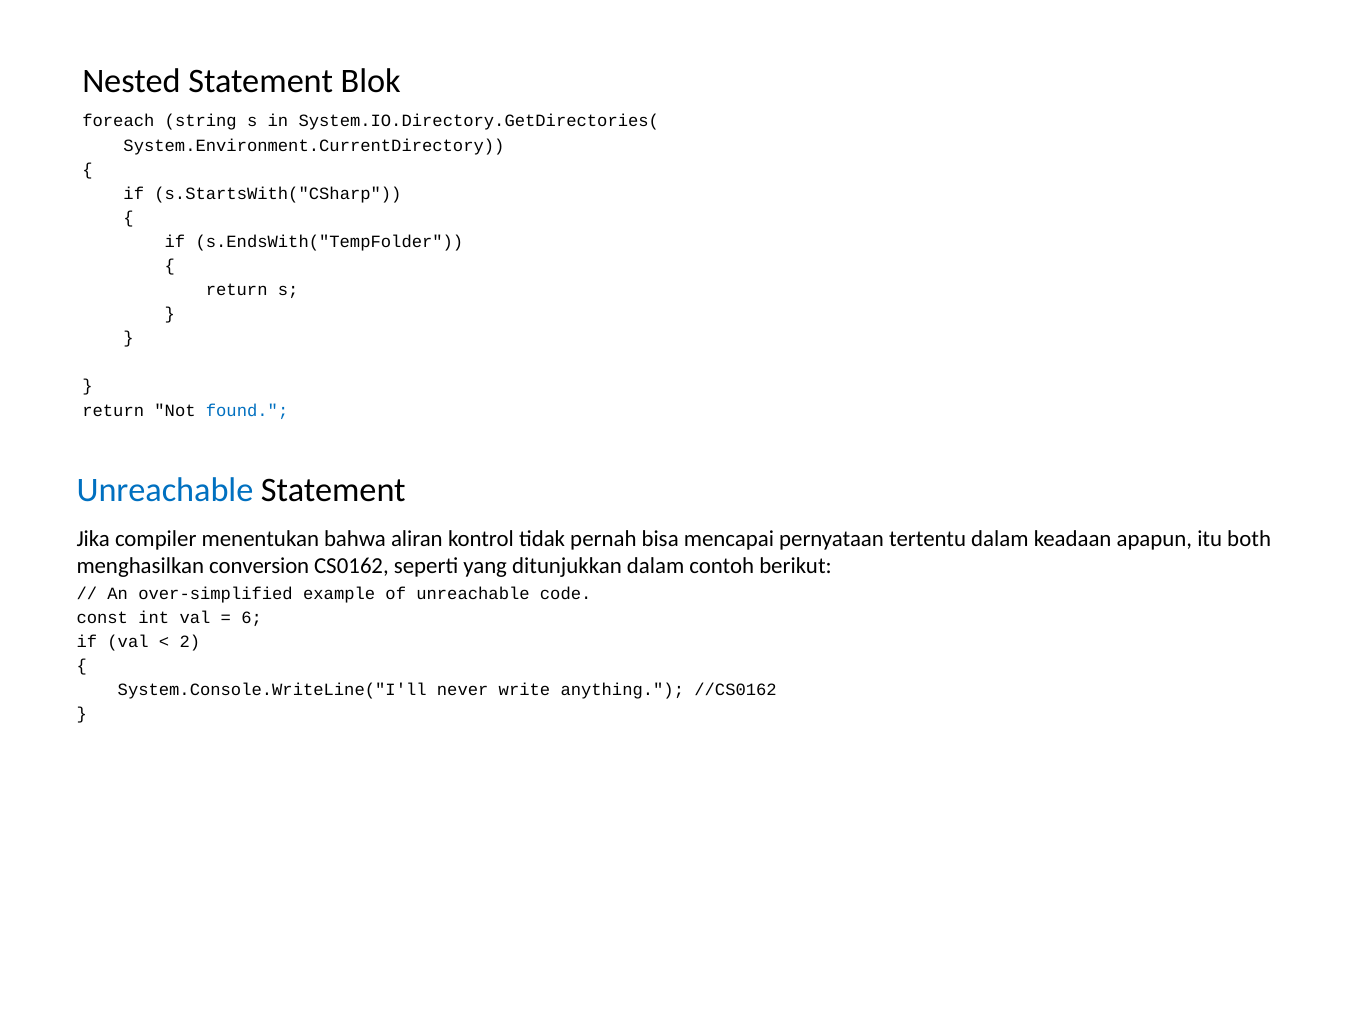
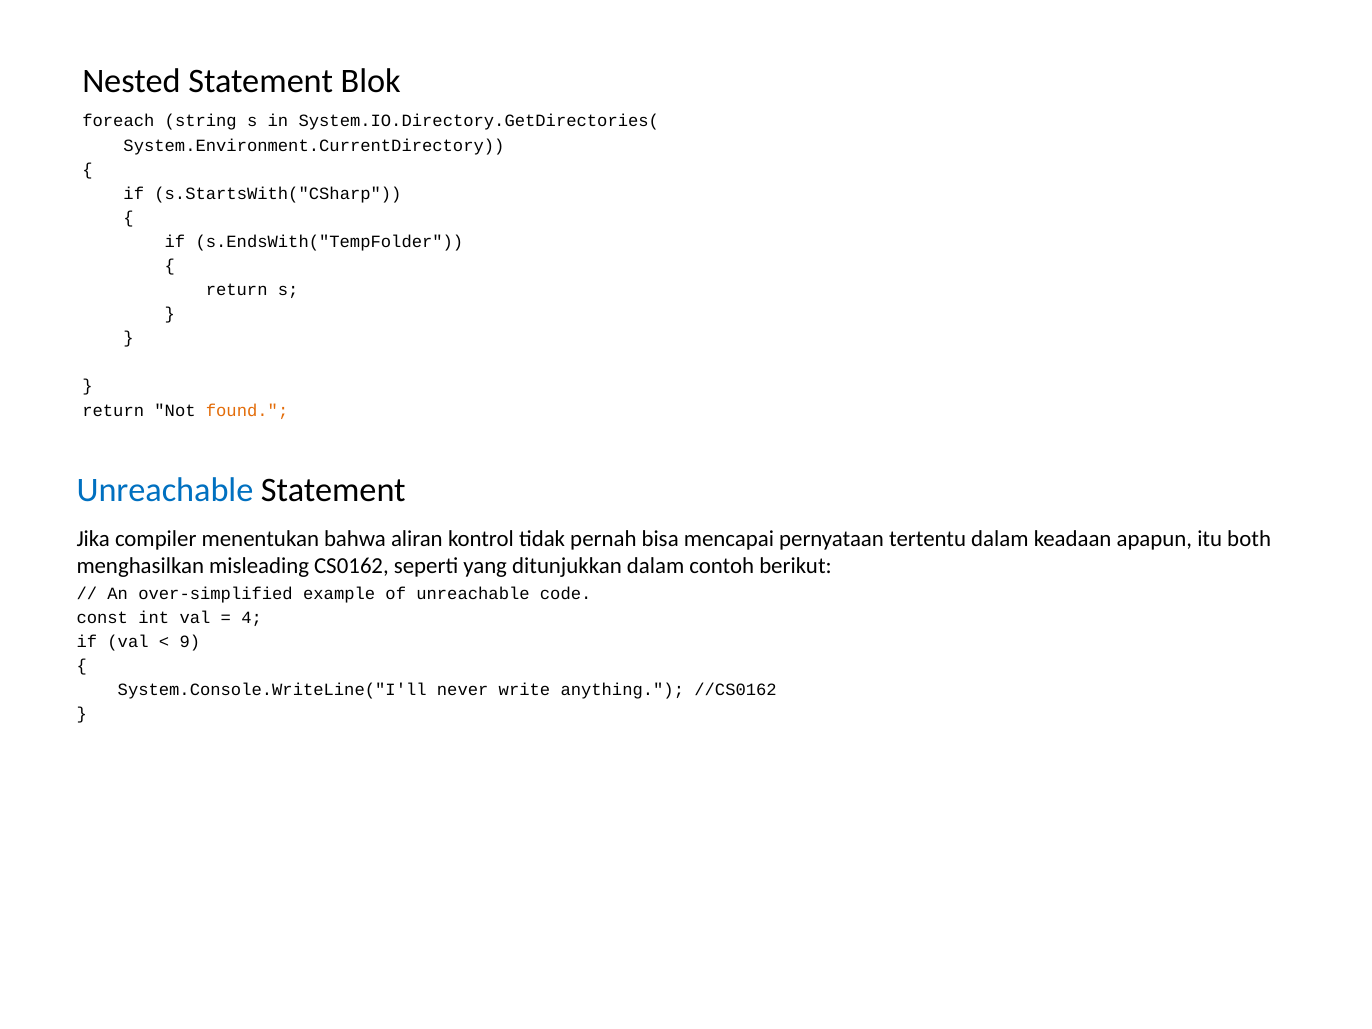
found colour: blue -> orange (247, 410)
conversion: conversion -> misleading (259, 566)
6: 6 -> 4 (252, 617)
2: 2 -> 9 (190, 642)
